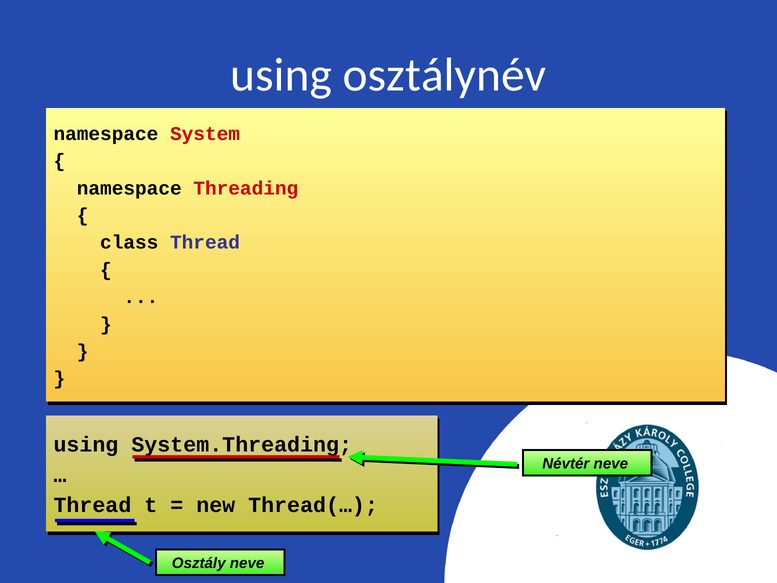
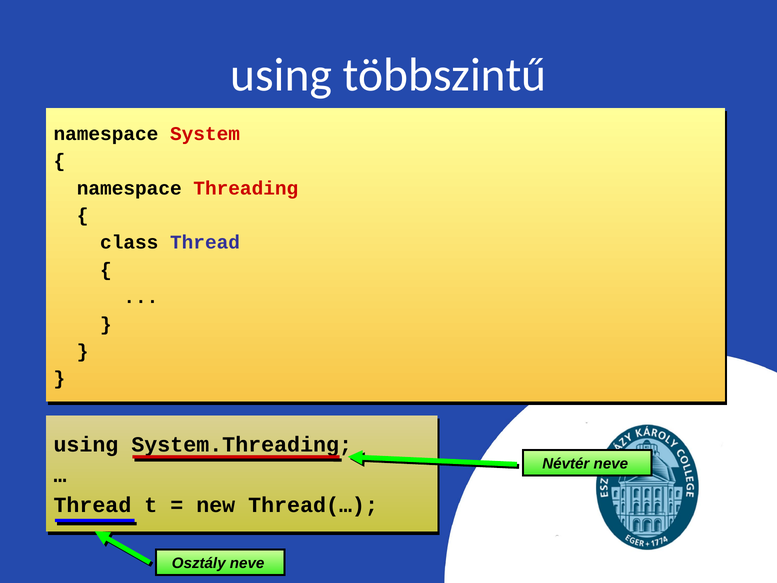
osztálynév: osztálynév -> többszintű (445, 75)
